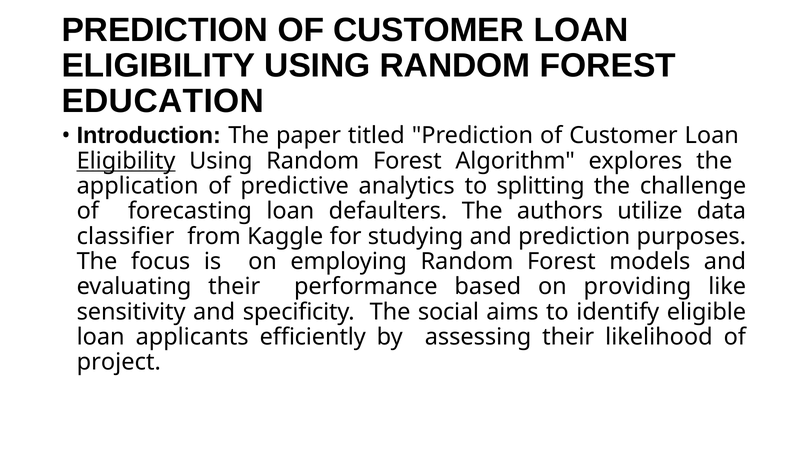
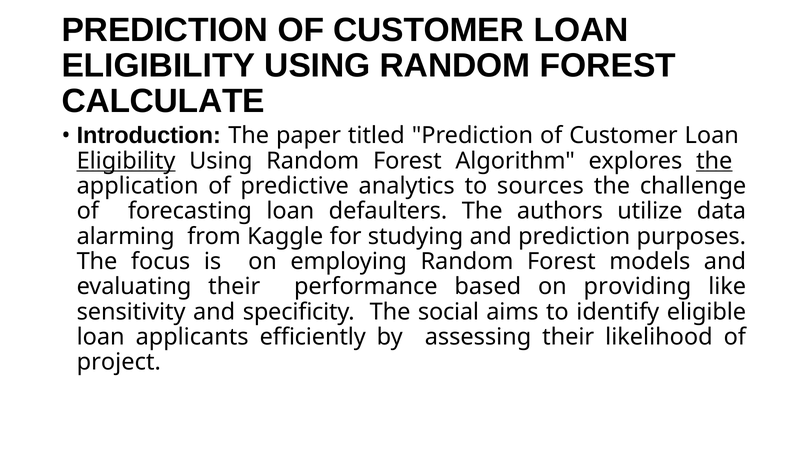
EDUCATION: EDUCATION -> CALCULATE (163, 101)
the underline: none -> present (714, 161)
splitting: splitting -> sources (540, 186)
classifier: classifier -> alarming (126, 236)
